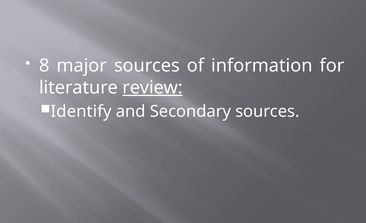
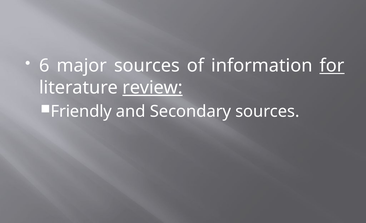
8: 8 -> 6 (44, 66)
for underline: none -> present (332, 66)
Identify: Identify -> Friendly (81, 112)
